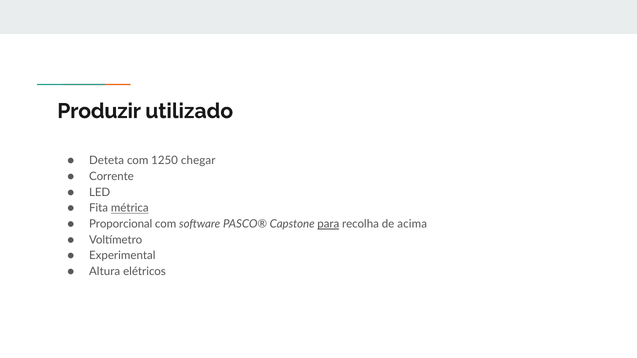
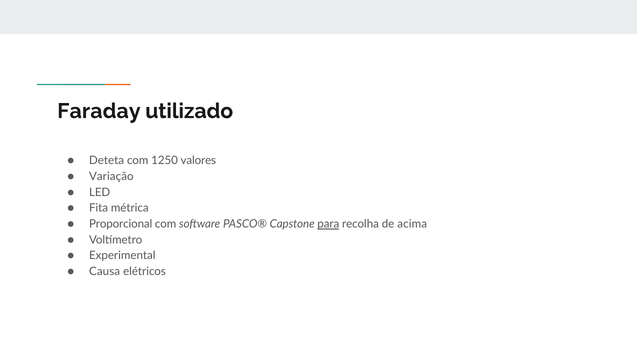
Produzir: Produzir -> Faraday (99, 111)
chegar: chegar -> valores (198, 161)
Corrente: Corrente -> Variação (111, 177)
métrica underline: present -> none (130, 208)
Altura: Altura -> Causa (105, 272)
